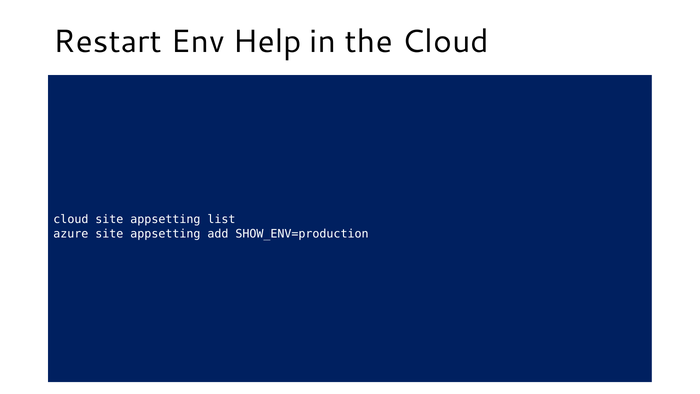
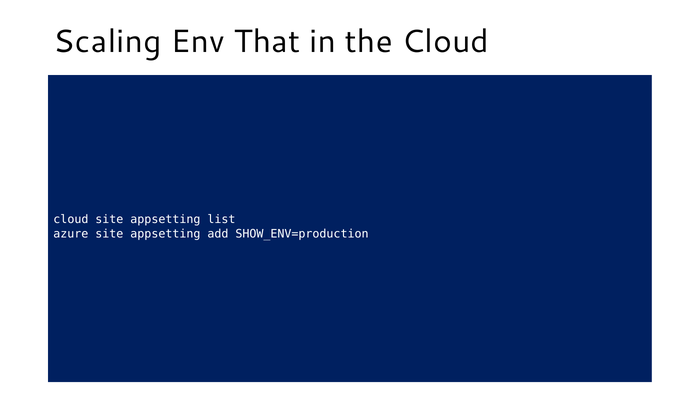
Restart: Restart -> Scaling (108, 41)
Help: Help -> That (267, 41)
